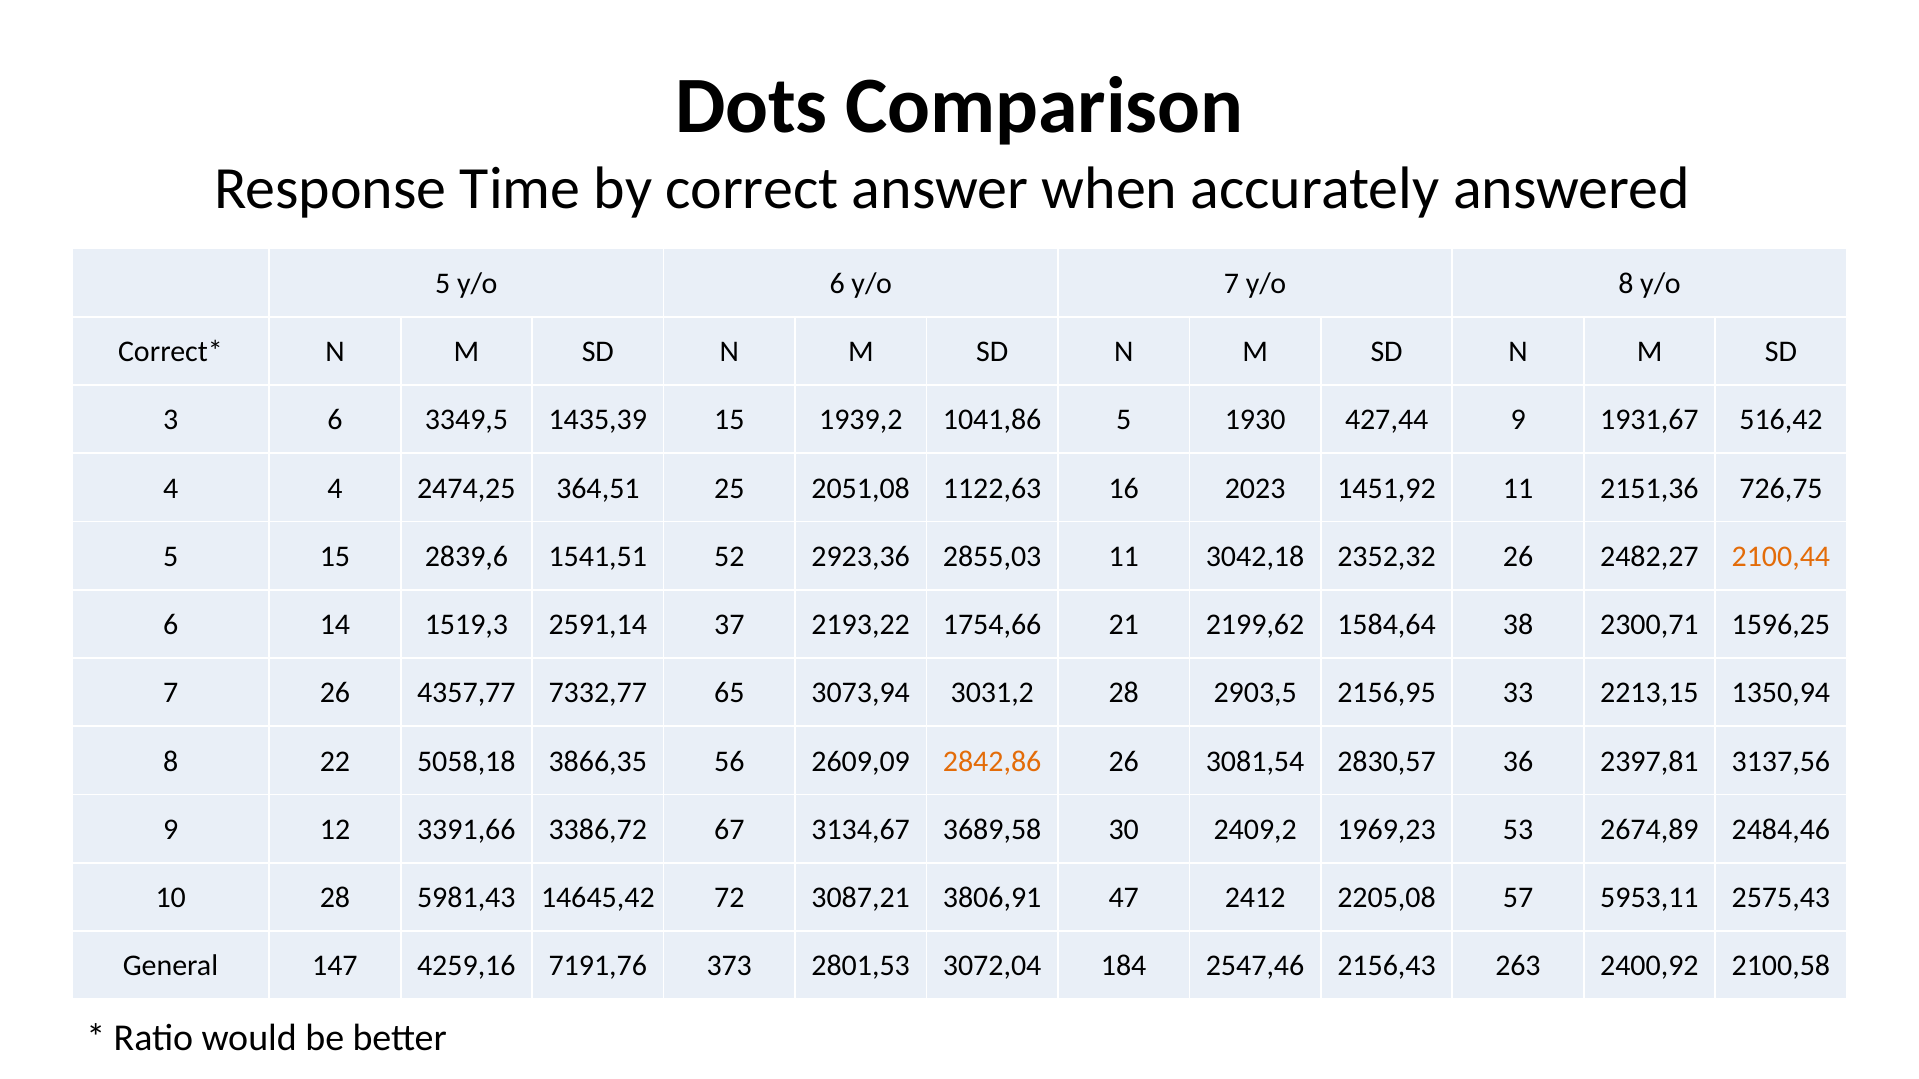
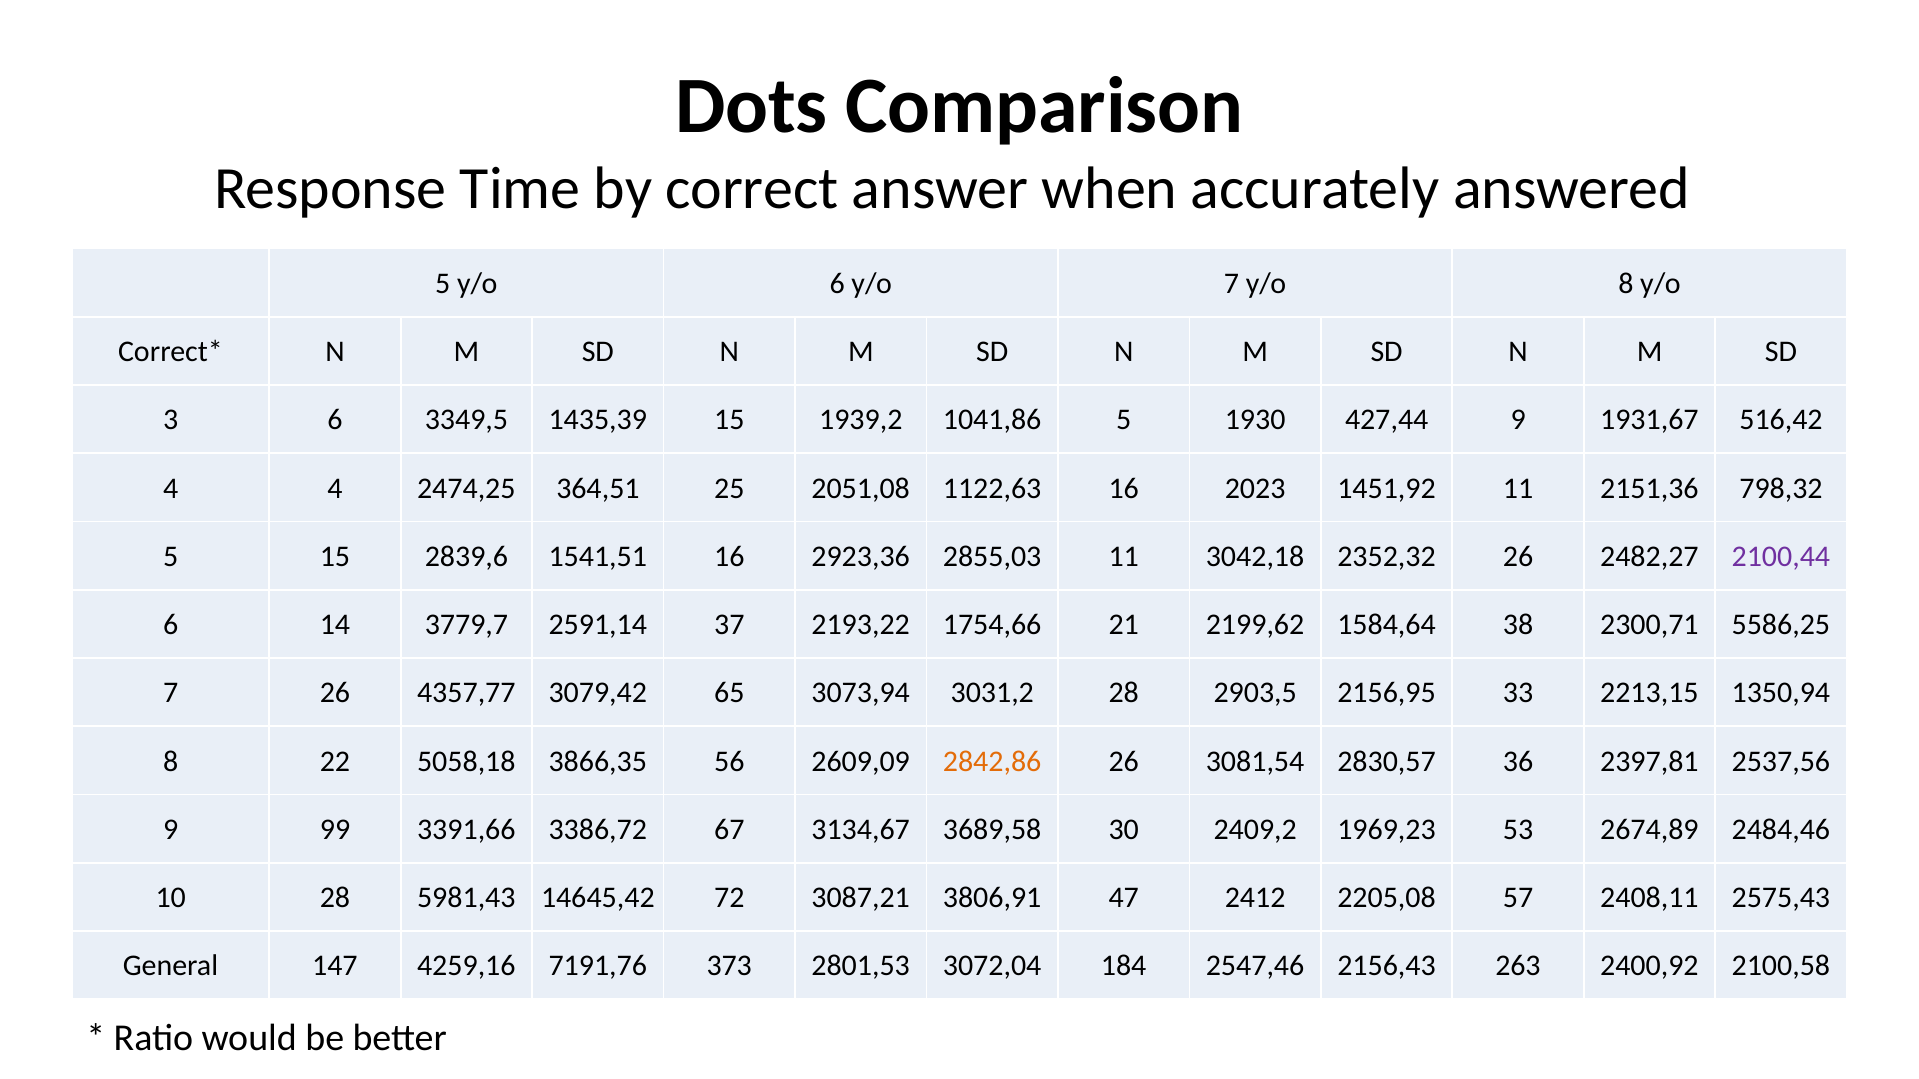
726,75: 726,75 -> 798,32 (1781, 488)
1541,51 52: 52 -> 16 (729, 557)
2100,44 colour: orange -> purple (1781, 557)
1519,3: 1519,3 -> 3779,7 (466, 625)
1596,25: 1596,25 -> 5586,25 (1781, 625)
7332,77: 7332,77 -> 3079,42 (598, 693)
3137,56: 3137,56 -> 2537,56 (1781, 761)
12: 12 -> 99 (335, 830)
5953,11: 5953,11 -> 2408,11 (1649, 898)
